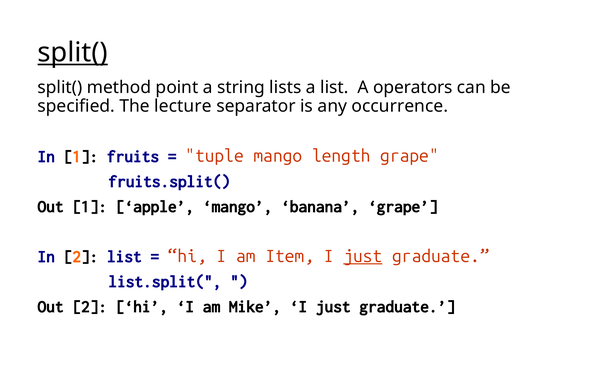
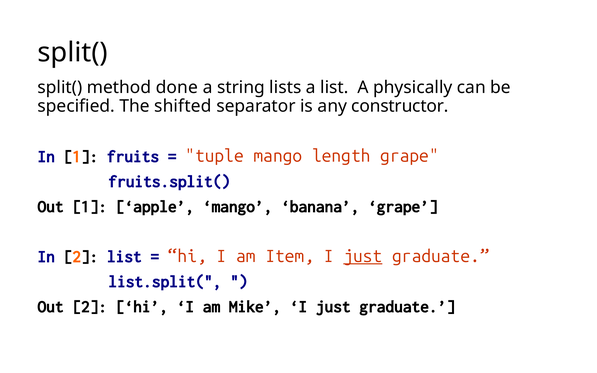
split( underline: present -> none (73, 53)
point: point -> done (177, 87)
operators: operators -> physically (413, 87)
lecture: lecture -> shifted (183, 106)
occurrence: occurrence -> constructor (400, 106)
